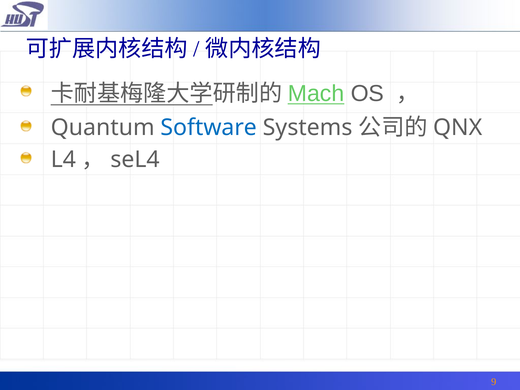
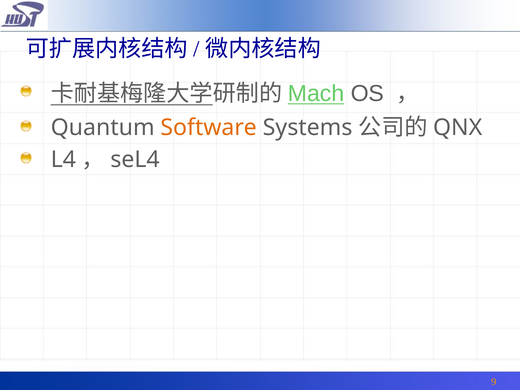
Software colour: blue -> orange (209, 128)
